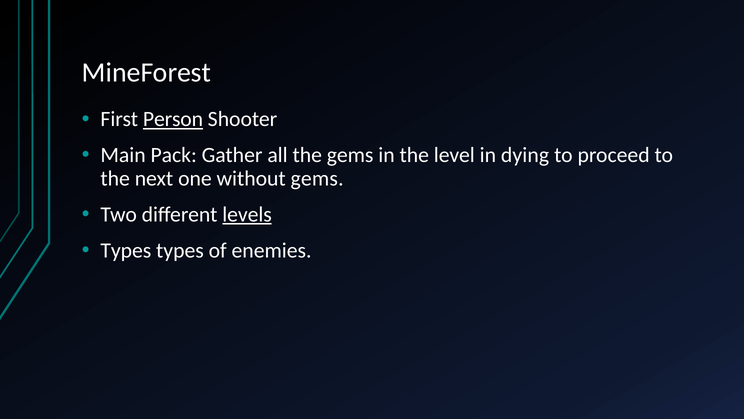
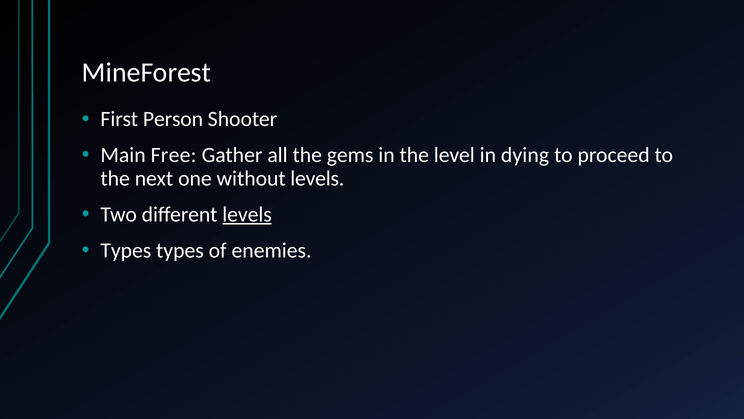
Person underline: present -> none (173, 119)
Pack: Pack -> Free (174, 155)
without gems: gems -> levels (317, 178)
